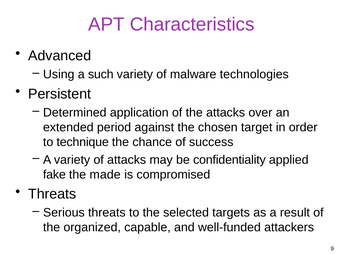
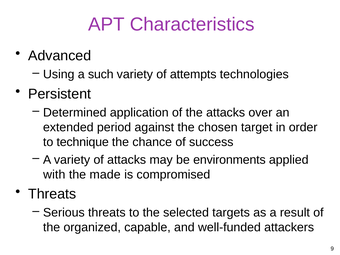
malware: malware -> attempts (193, 74)
confidentiality: confidentiality -> environments (229, 160)
fake: fake -> with (54, 175)
